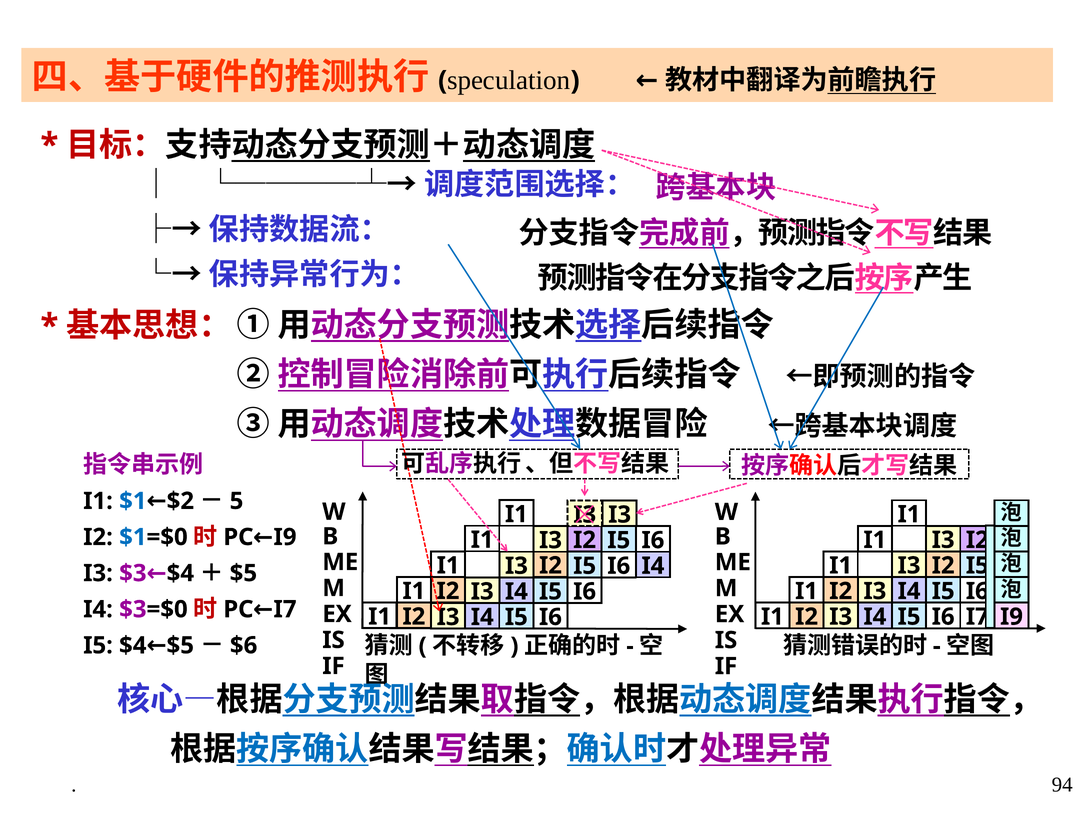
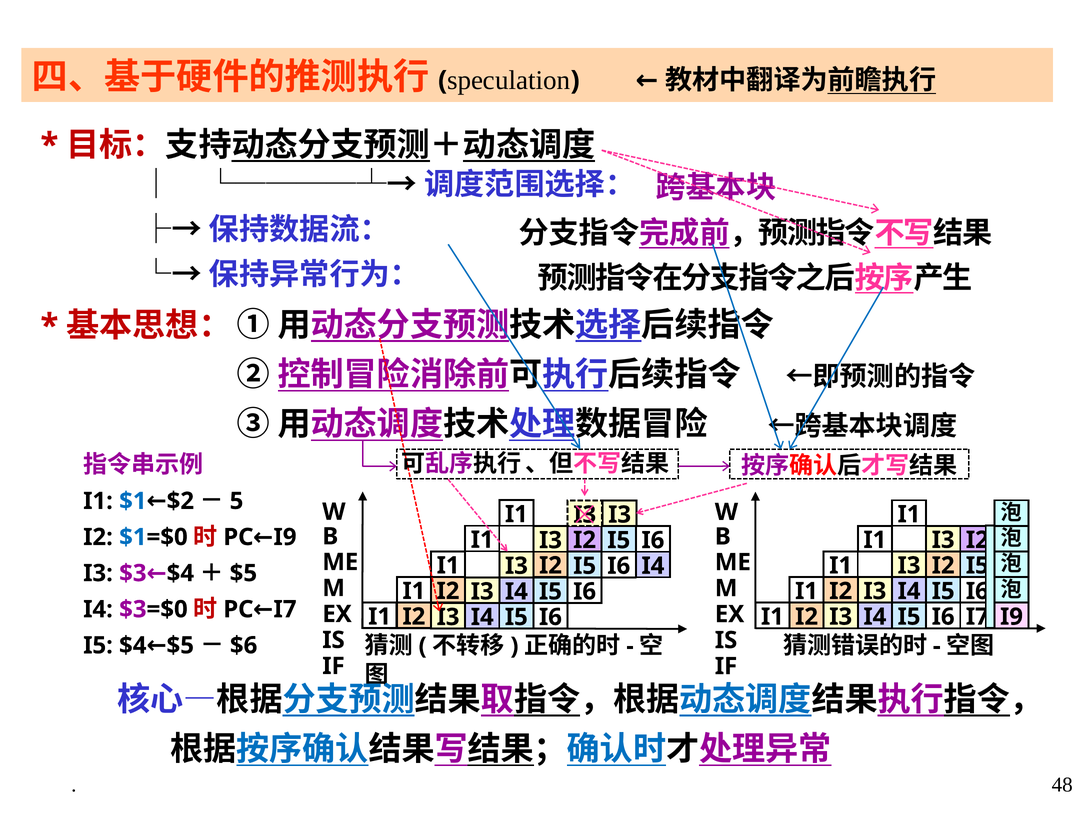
94: 94 -> 48 (1062, 785)
